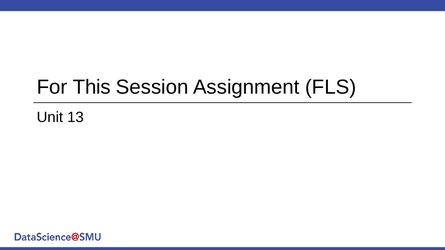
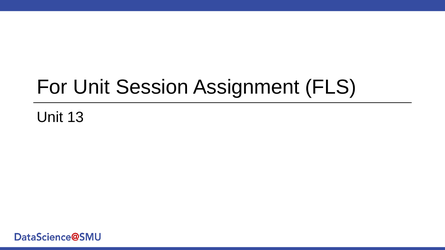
For This: This -> Unit (92, 87)
